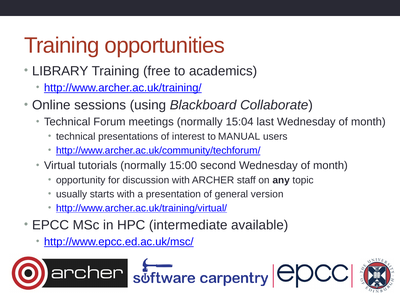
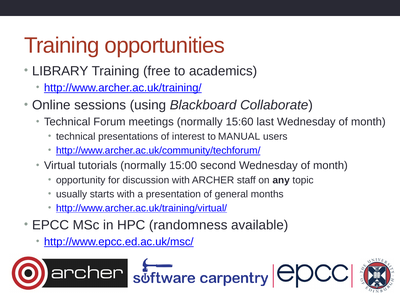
15:04: 15:04 -> 15:60 (240, 122)
version: version -> months (267, 194)
intermediate: intermediate -> randomness (188, 225)
